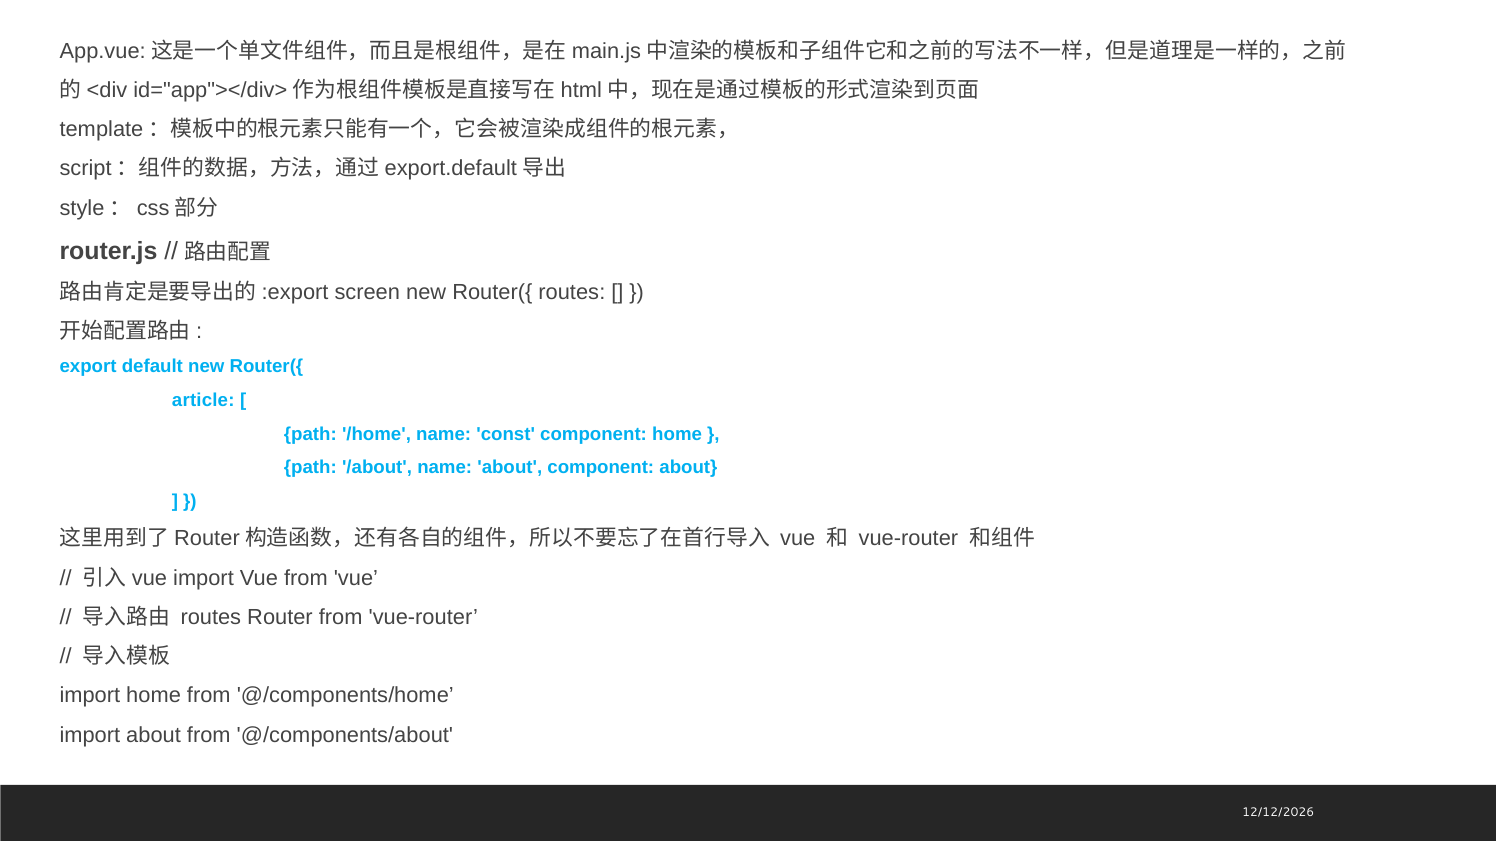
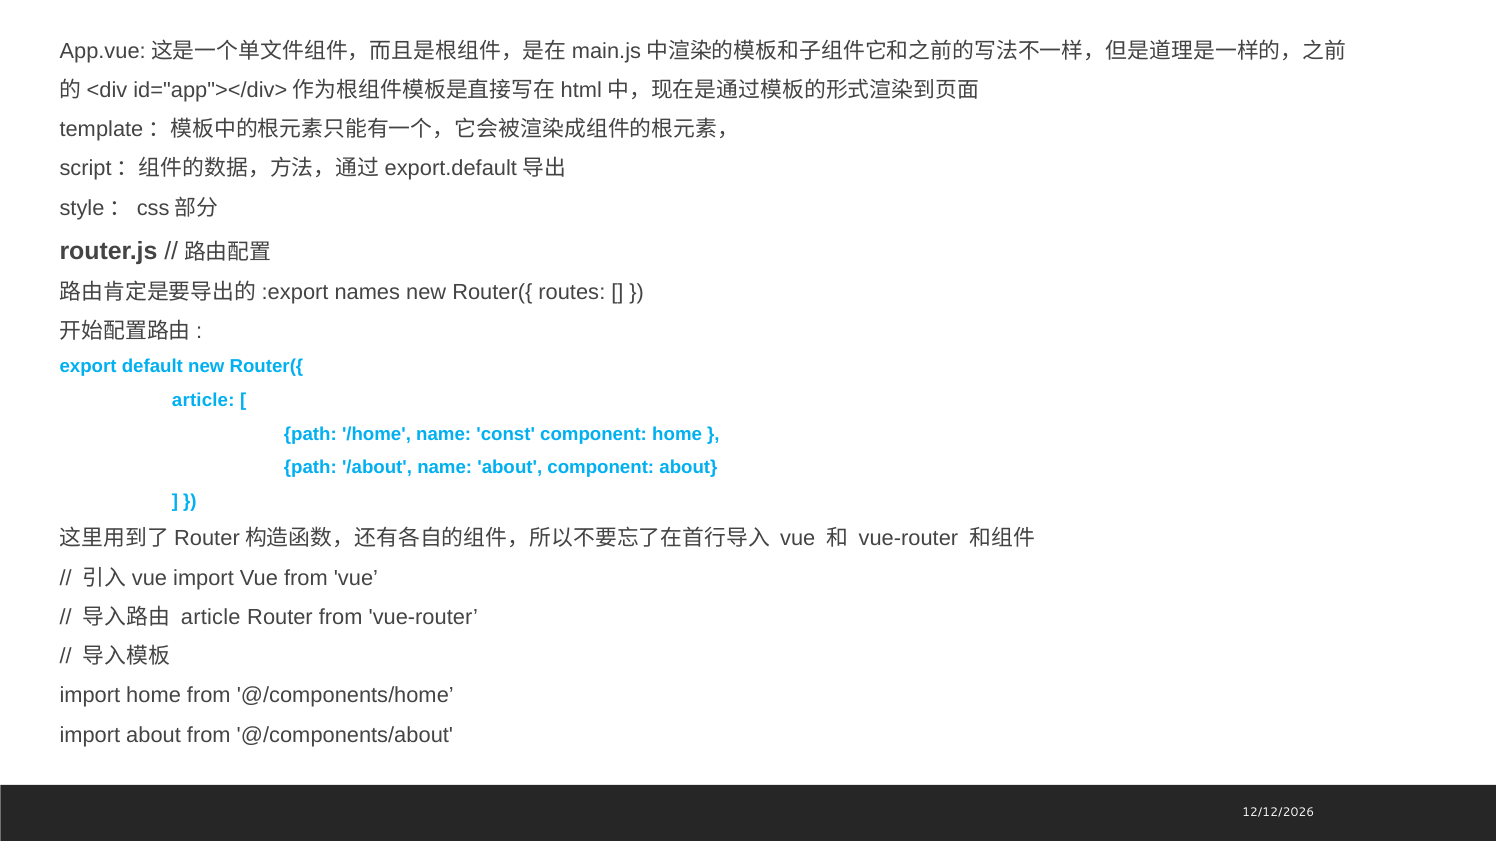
screen: screen -> names (367, 292)
routes: routes -> article (211, 618)
